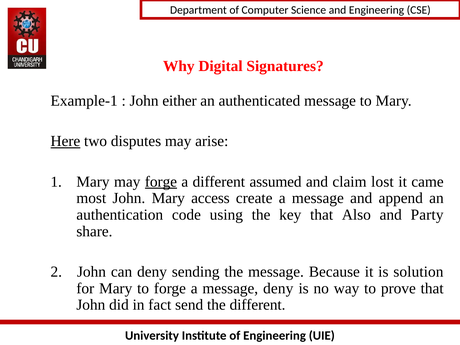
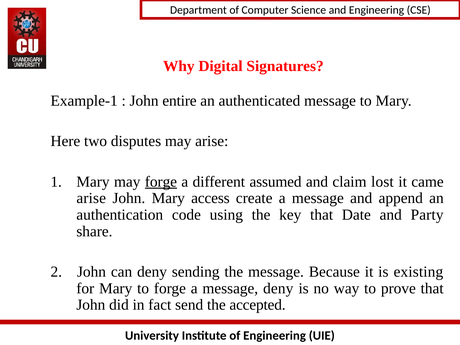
either: either -> entire (180, 101)
Here underline: present -> none (65, 141)
most: most -> arise (91, 198)
Also: Also -> Date (356, 215)
solution: solution -> existing (418, 272)
the different: different -> accepted (258, 305)
